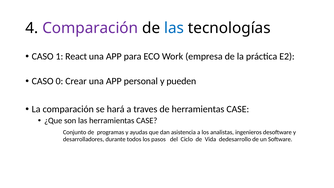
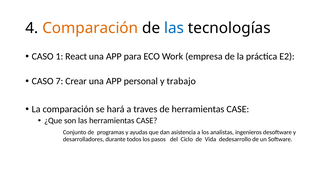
Comparación colour: purple -> orange (90, 28)
0: 0 -> 7 (59, 81)
pueden: pueden -> trabajo (181, 81)
